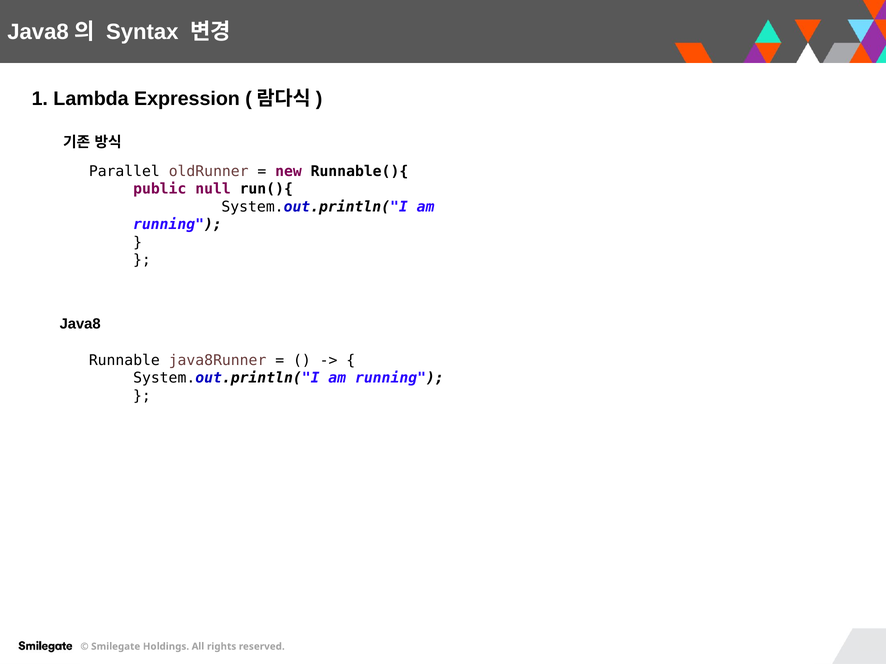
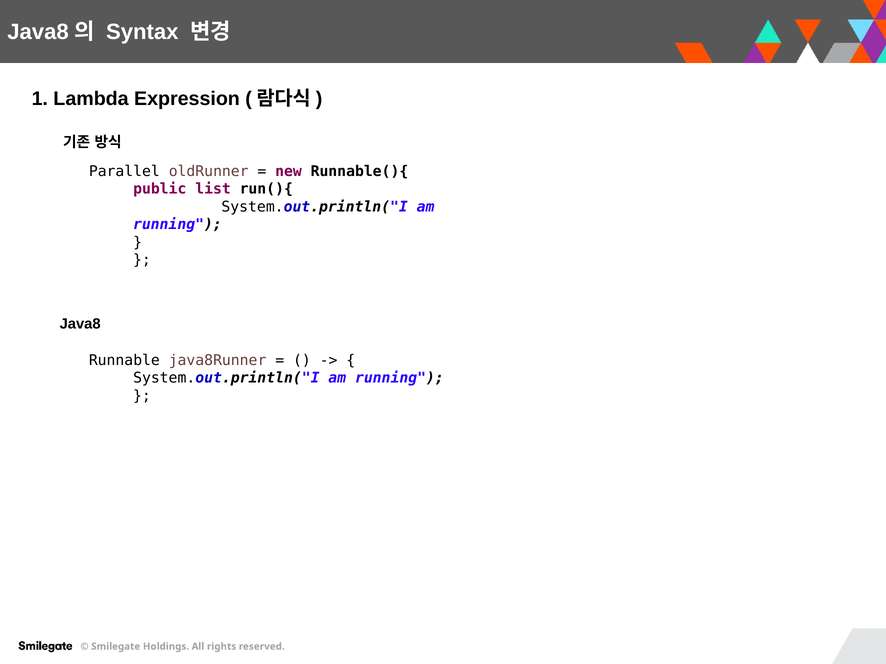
null: null -> list (213, 189)
